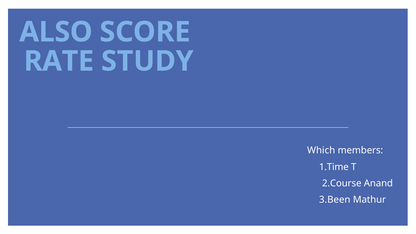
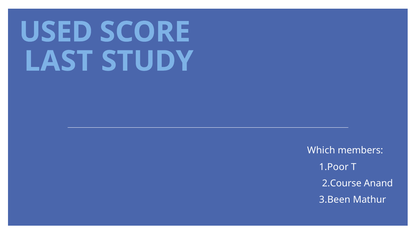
ALSO: ALSO -> USED (56, 32)
RATE: RATE -> LAST (59, 61)
1.Time: 1.Time -> 1.Poor (334, 167)
